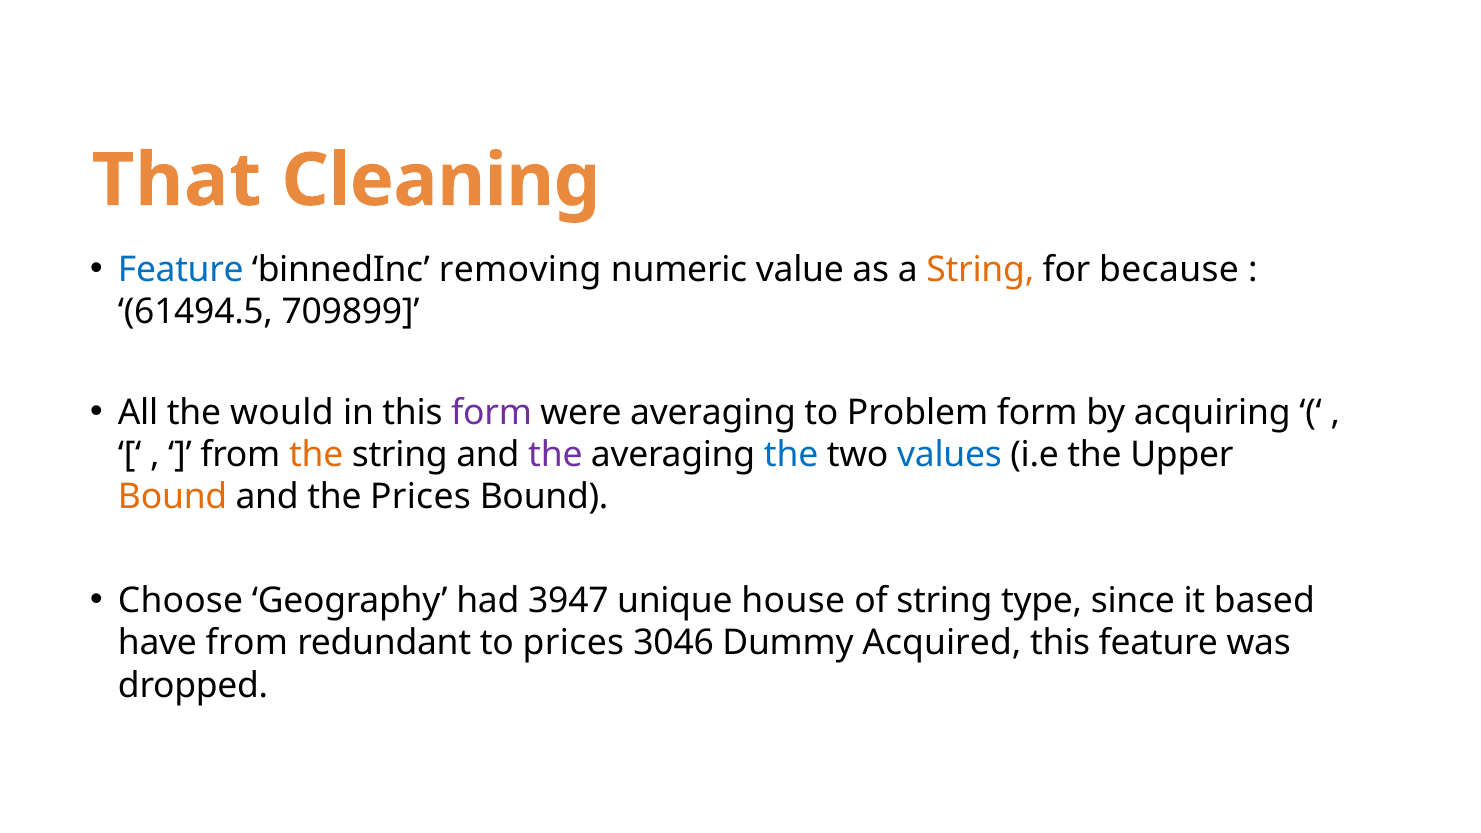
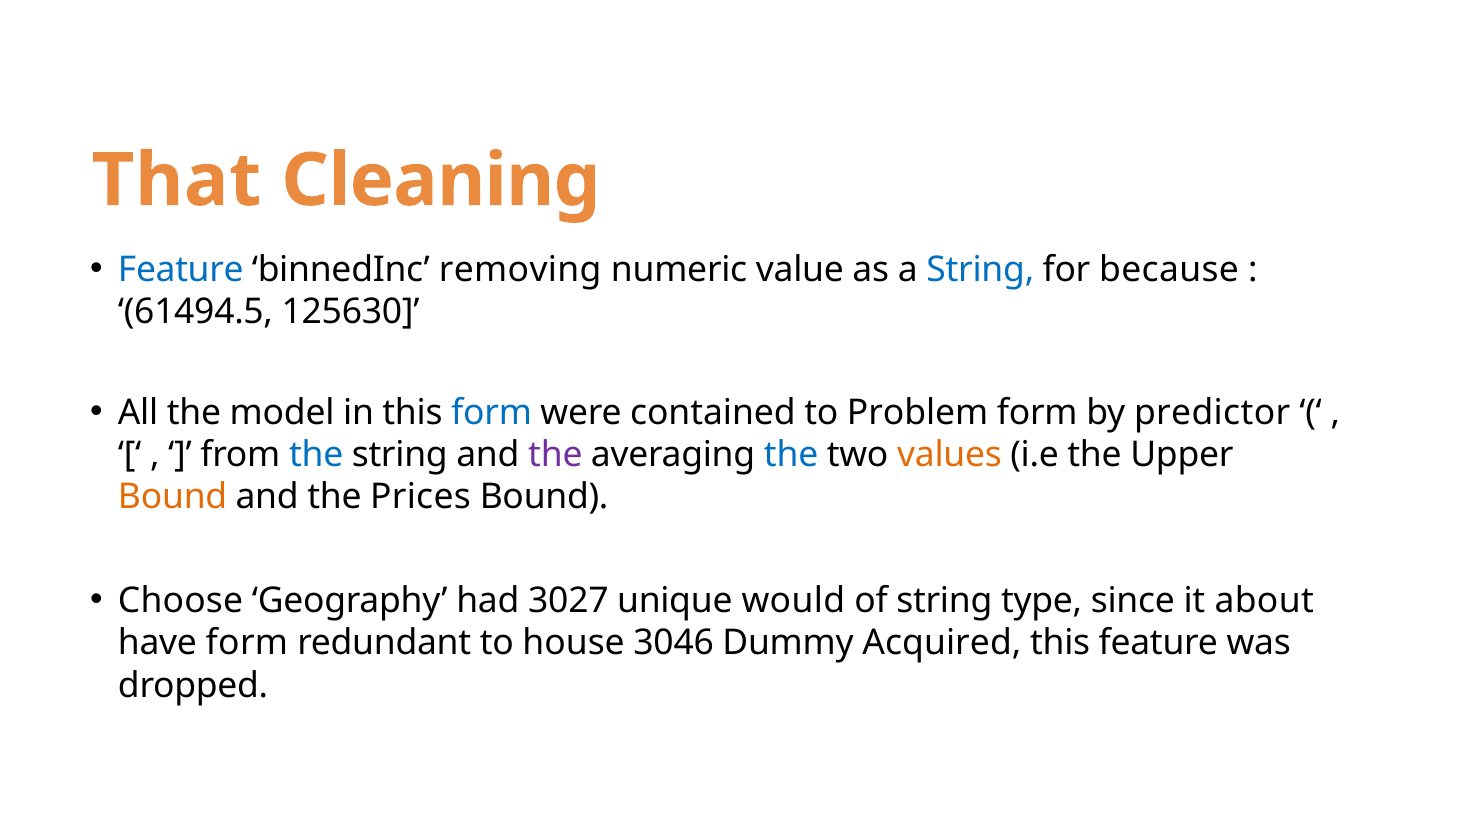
String colour: orange -> blue (980, 270)
709899: 709899 -> 125630 (351, 312)
would: would -> model (282, 412)
form colour: purple -> blue (492, 412)
were averaging: averaging -> contained (713, 412)
acquiring: acquiring -> predictor (1212, 412)
the colour: orange -> blue (316, 455)
values colour: blue -> orange (949, 455)
3947: 3947 -> 3027 (568, 601)
house: house -> would (793, 601)
based: based -> about (1264, 601)
have from: from -> form (247, 643)
to prices: prices -> house (574, 643)
